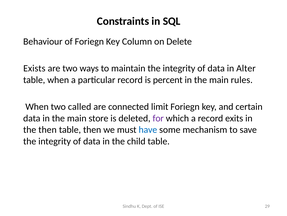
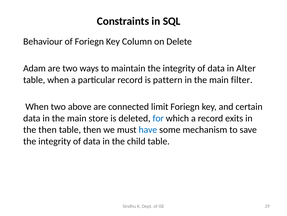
Exists: Exists -> Adam (34, 68)
percent: percent -> pattern (168, 80)
rules: rules -> filter (242, 80)
called: called -> above (80, 106)
for colour: purple -> blue (158, 118)
